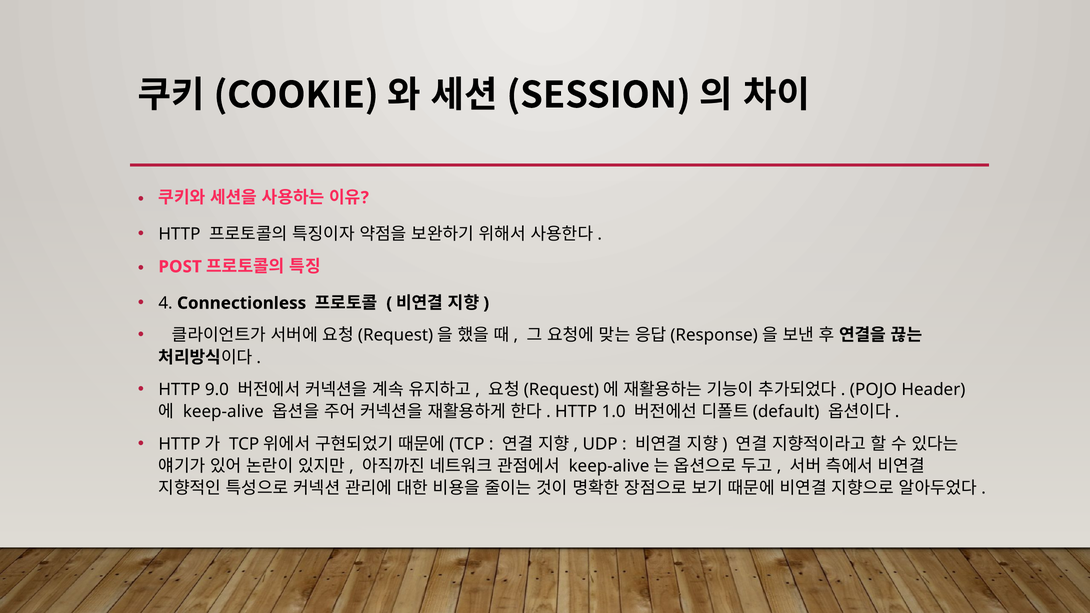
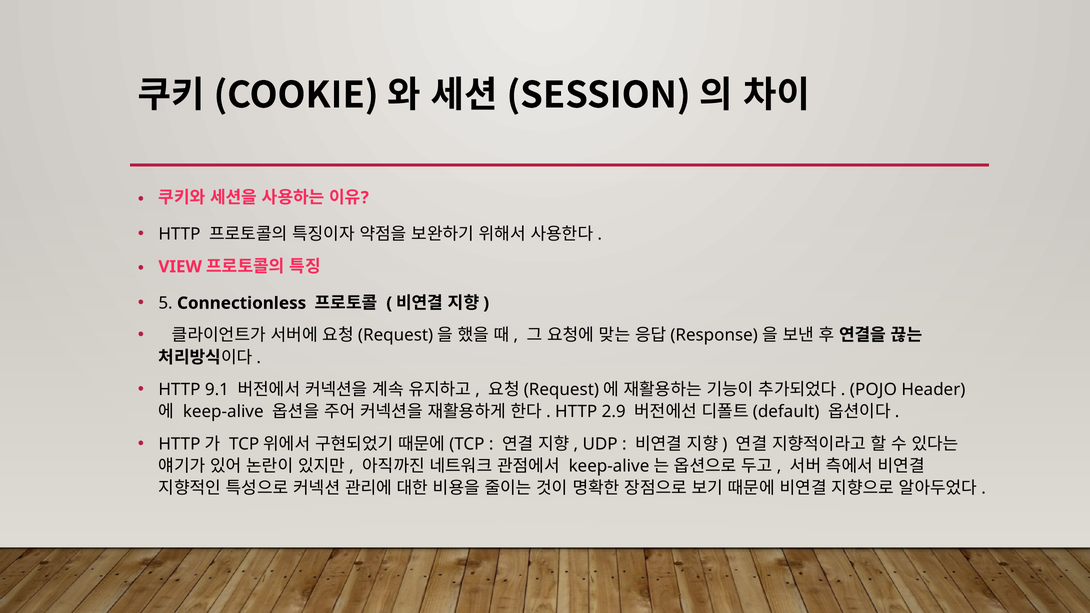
POST: POST -> VIEW (180, 267)
4: 4 -> 5 (166, 303)
9.0: 9.0 -> 9.1 (217, 390)
1.0: 1.0 -> 2.9 (614, 412)
